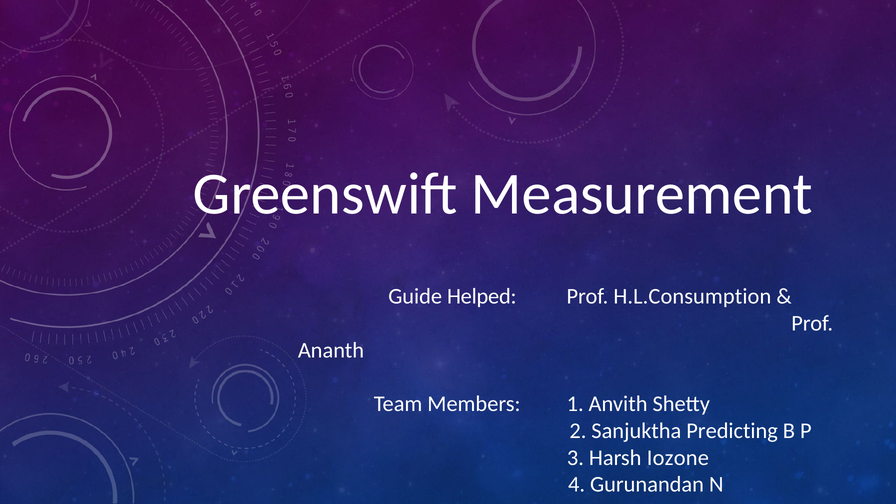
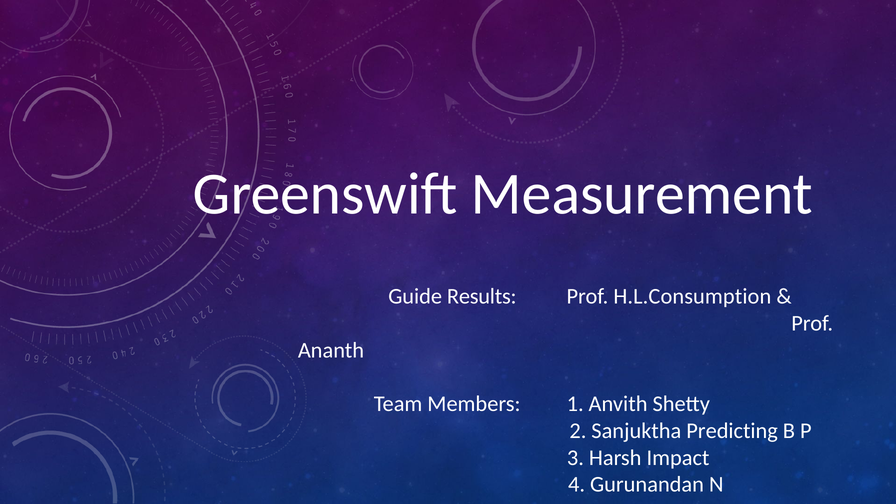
Helped: Helped -> Results (482, 296)
Iozone: Iozone -> Impact (678, 458)
